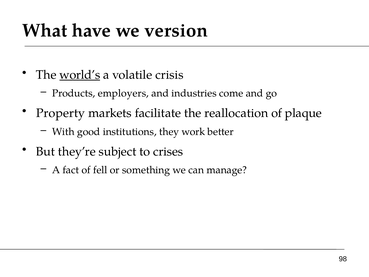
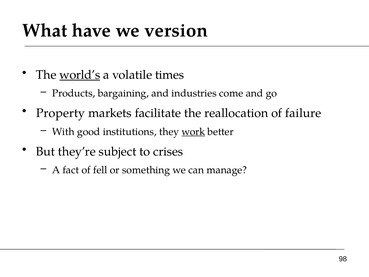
crisis: crisis -> times (170, 75)
employers: employers -> bargaining (123, 93)
plaque: plaque -> failure (303, 113)
work underline: none -> present (193, 132)
